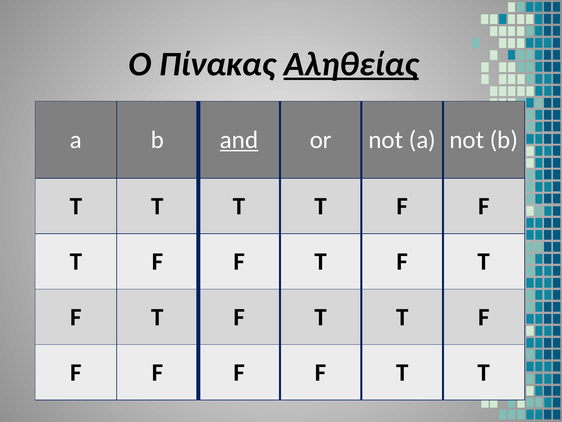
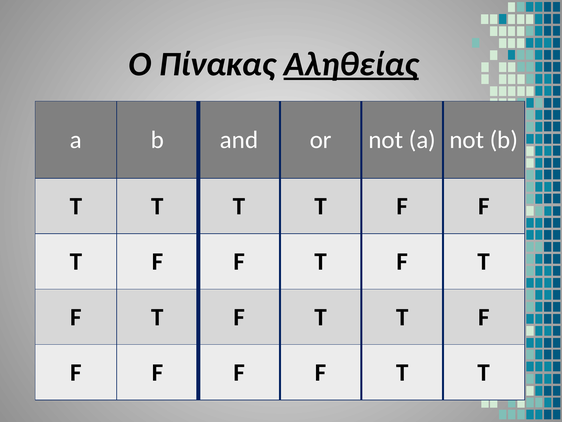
and underline: present -> none (239, 140)
